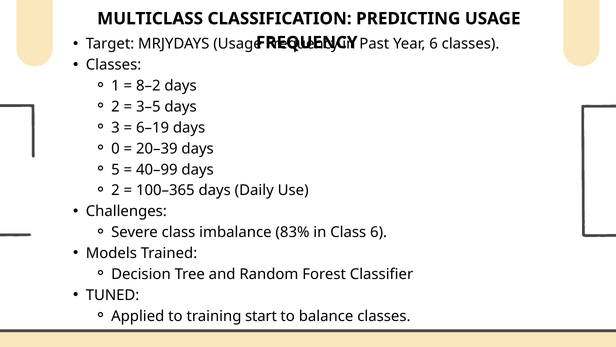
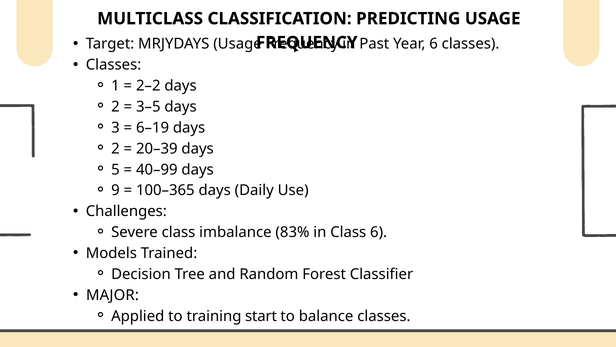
8–2: 8–2 -> 2–2 (148, 86)
0: 0 -> 2 (115, 148)
2: 2 -> 9 (115, 190)
TUNED: TUNED -> MAJOR (112, 295)
